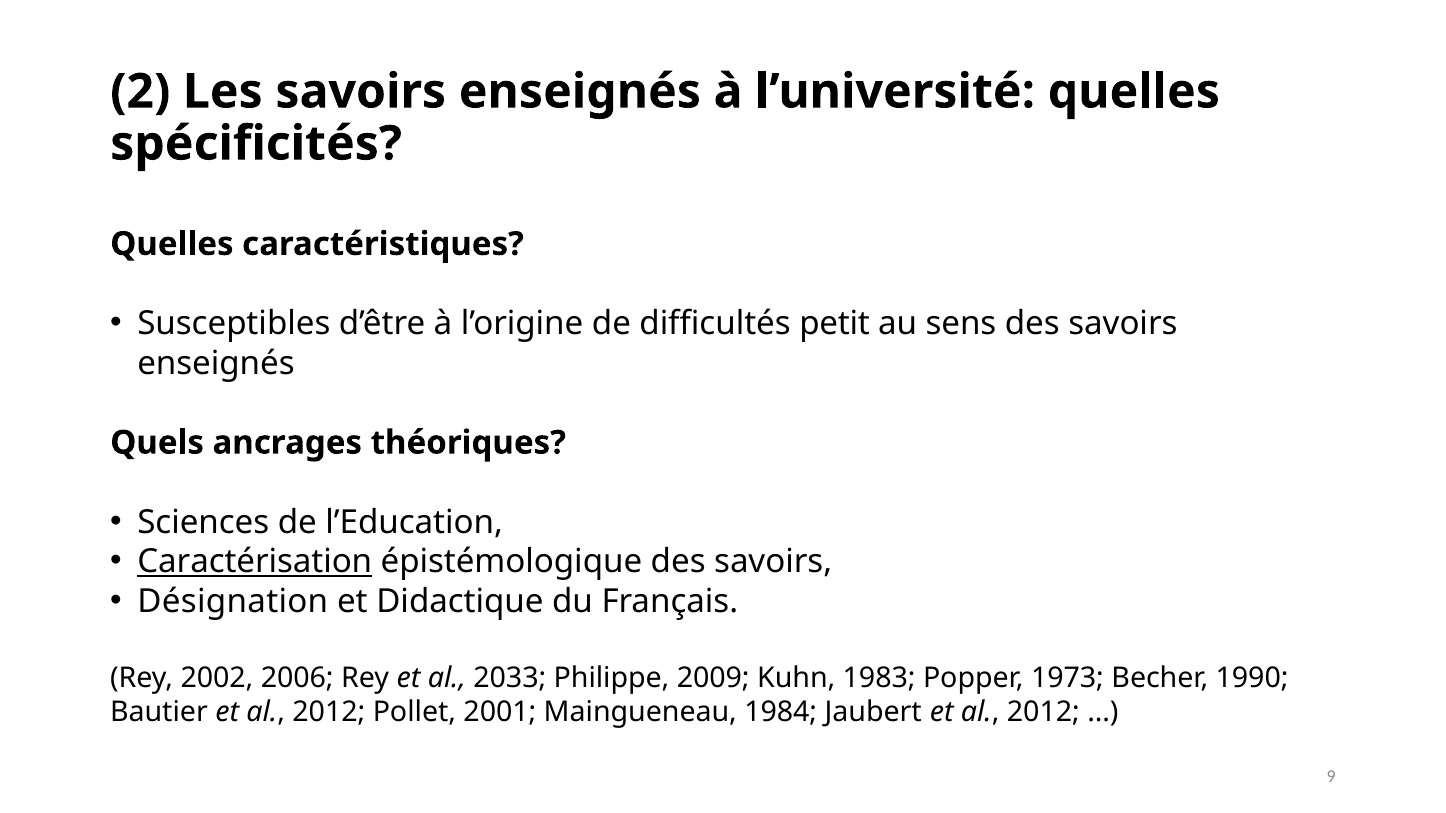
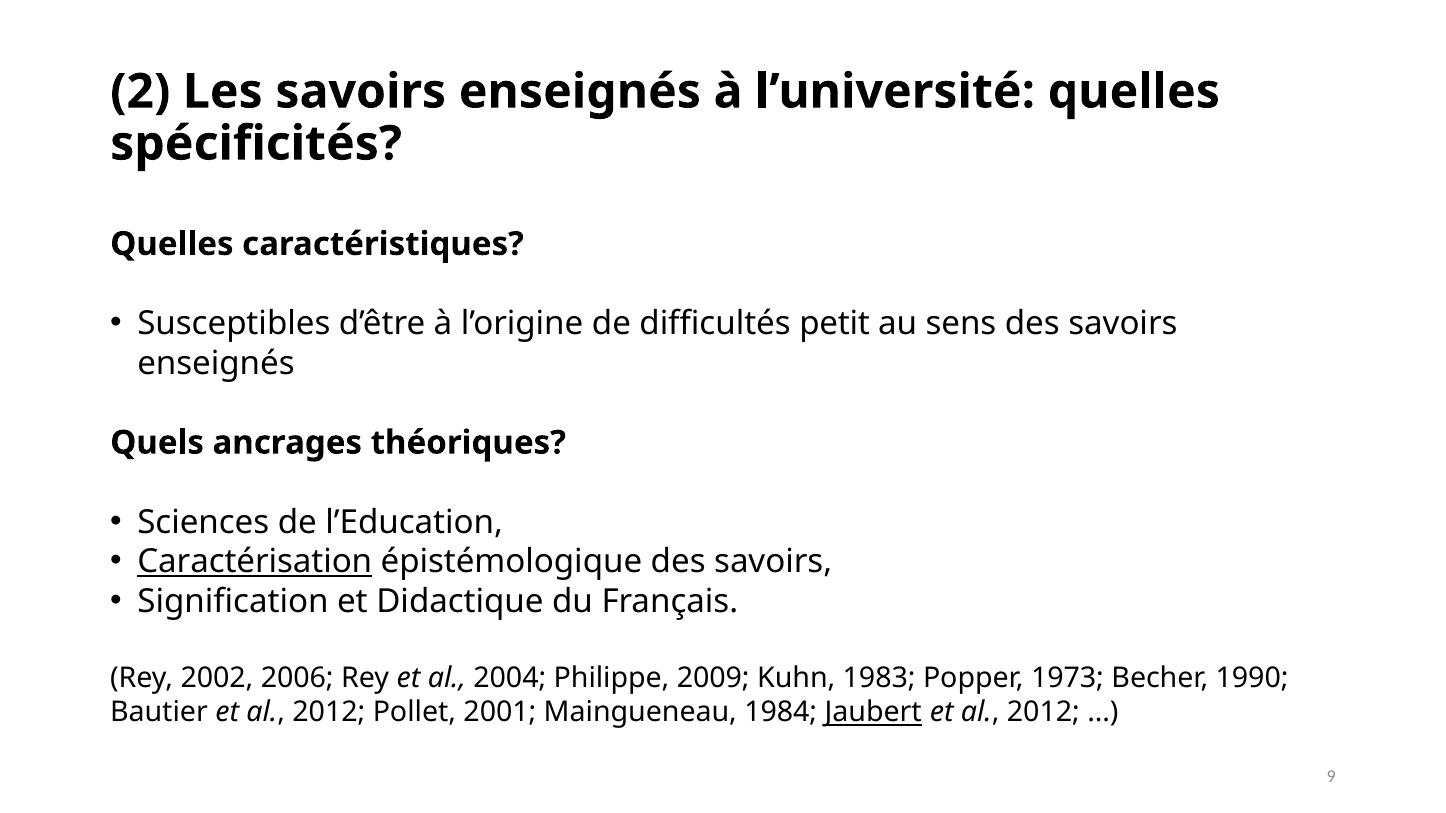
Désignation: Désignation -> Signification (233, 602)
2033: 2033 -> 2004 (510, 678)
Jaubert underline: none -> present (873, 713)
